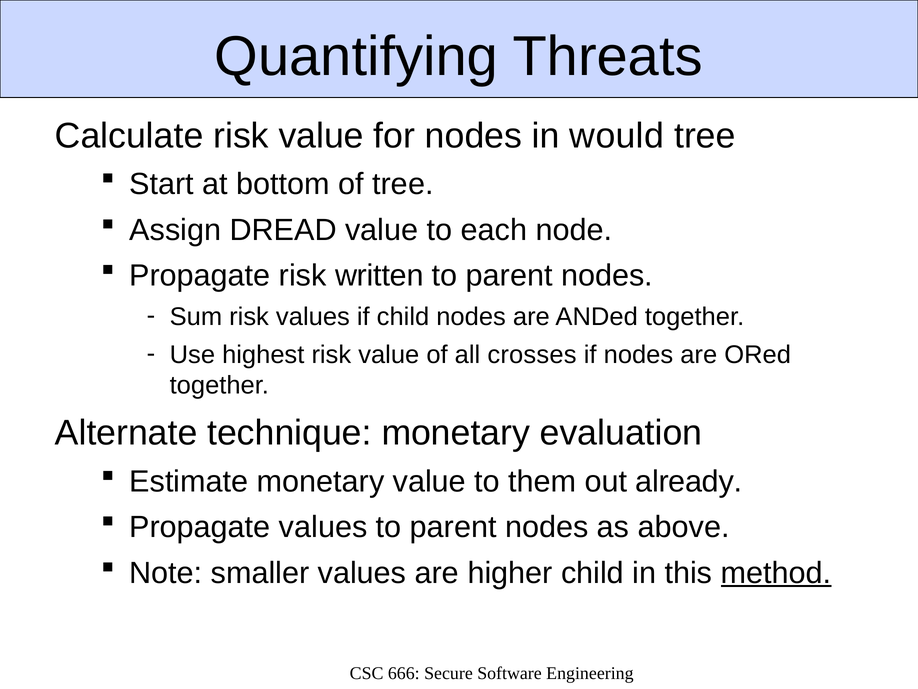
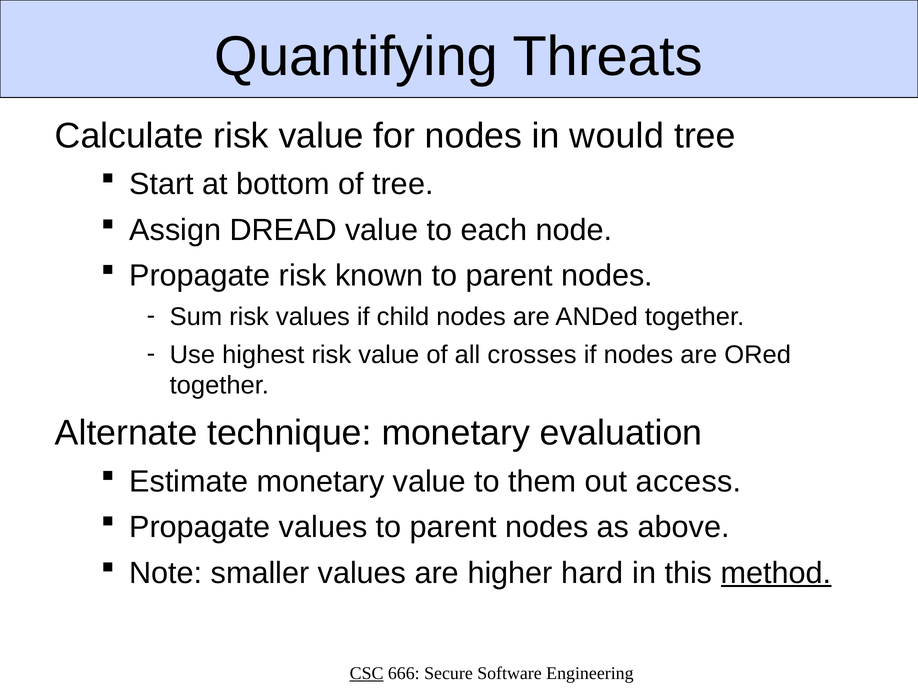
written: written -> known (379, 275)
already: already -> access (688, 481)
higher child: child -> hard (592, 573)
CSC underline: none -> present (367, 673)
